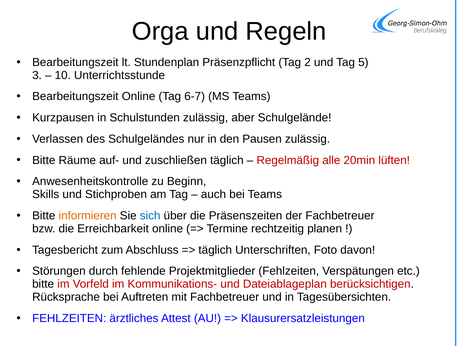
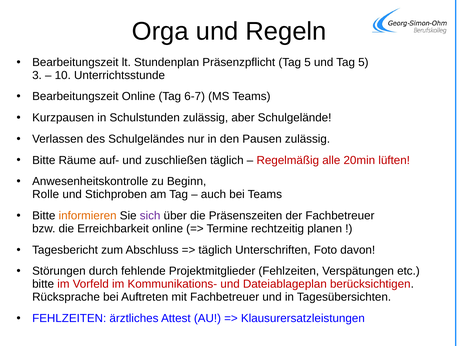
Präsenzpflicht Tag 2: 2 -> 5 (307, 62)
Skills: Skills -> Rolle (46, 194)
sich colour: blue -> purple (150, 216)
